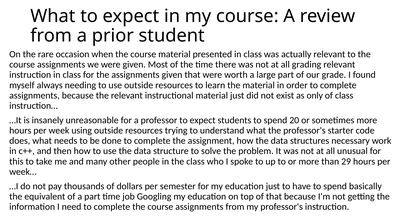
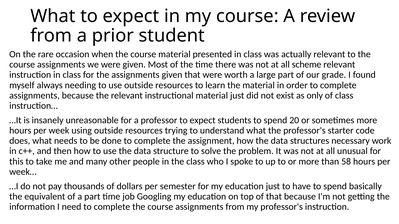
grading: grading -> scheme (307, 65)
29: 29 -> 58 (346, 162)
